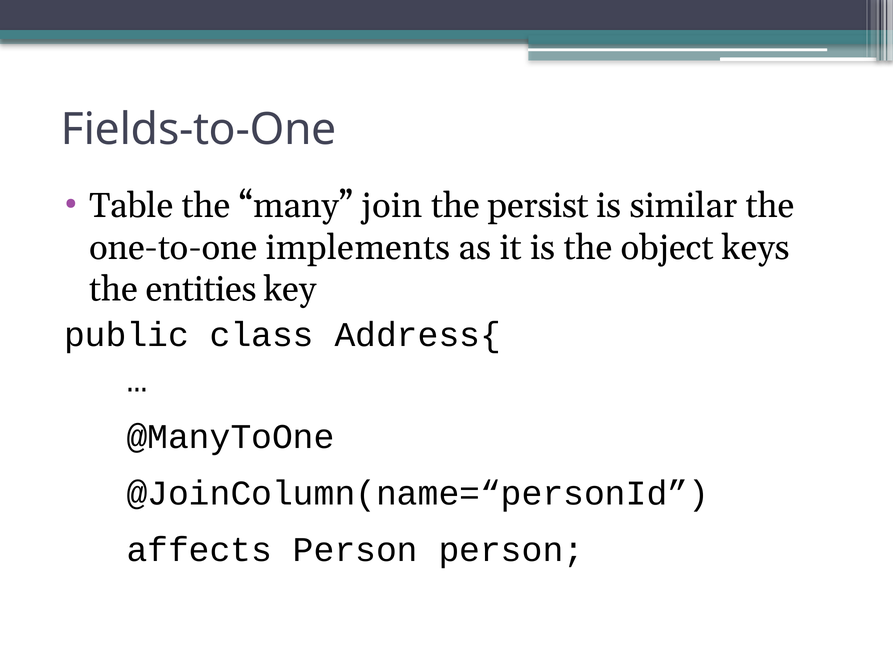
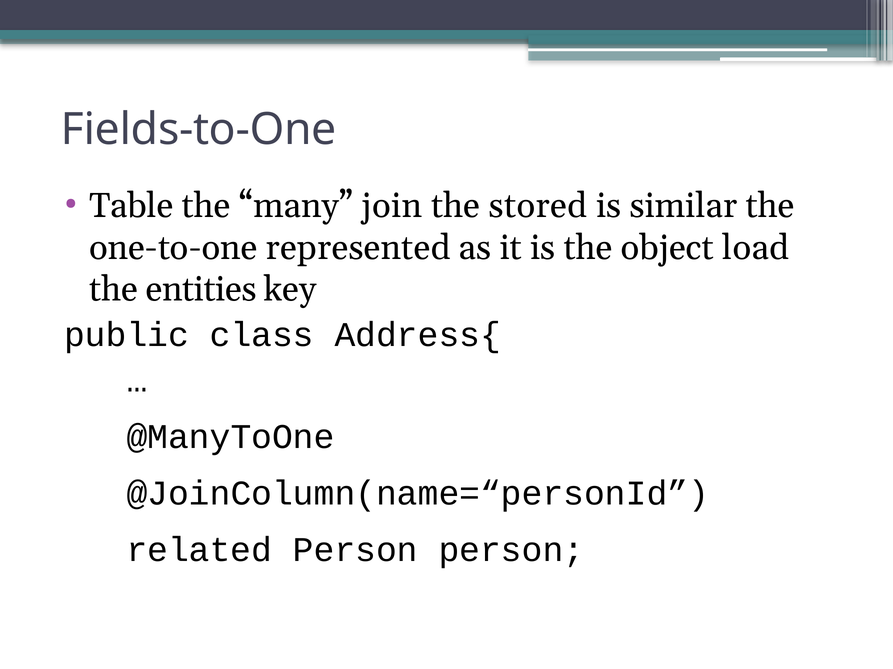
persist: persist -> stored (538, 206)
implements: implements -> represented (358, 248)
keys: keys -> load (756, 248)
affects: affects -> related (199, 550)
